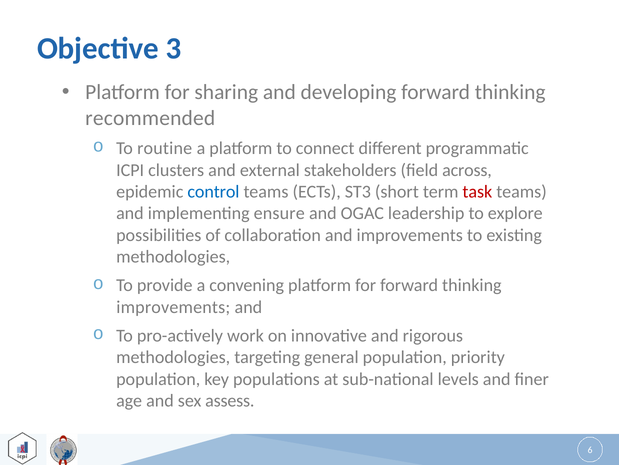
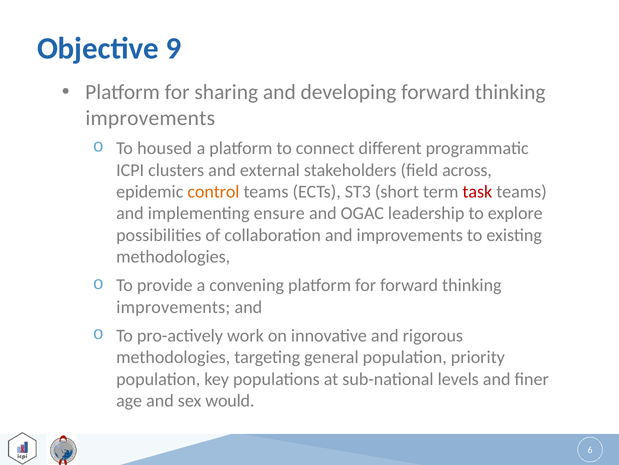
3: 3 -> 9 (174, 49)
recommended: recommended -> improvements (150, 118)
routine: routine -> housed (165, 148)
control colour: blue -> orange (213, 191)
assess: assess -> would (230, 400)
